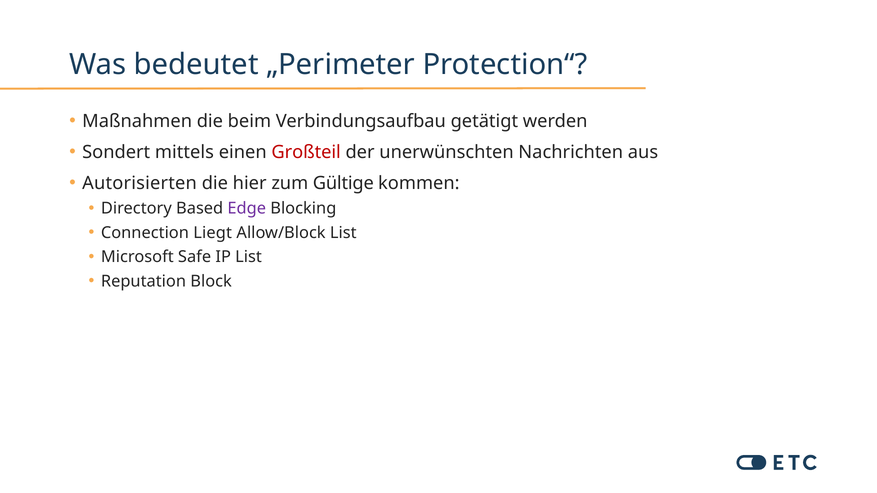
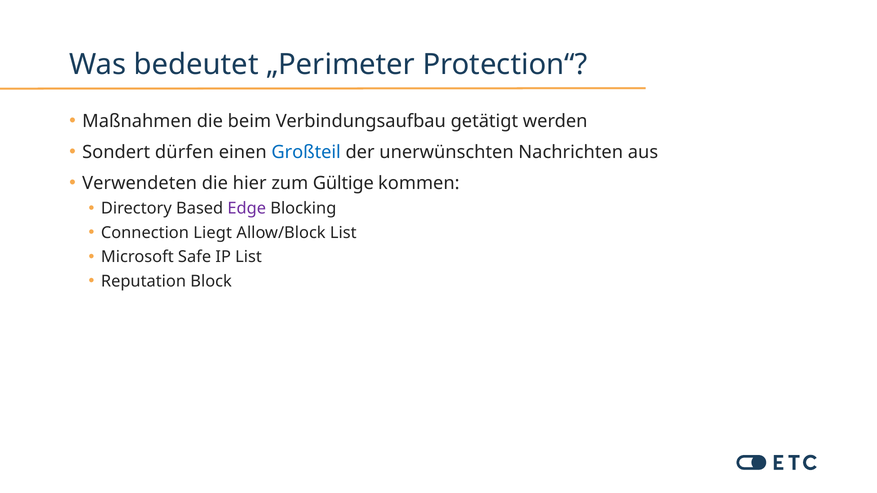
mittels: mittels -> dürfen (184, 152)
Großteil colour: red -> blue (306, 152)
Autorisierten: Autorisierten -> Verwendeten (140, 183)
